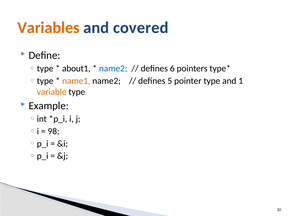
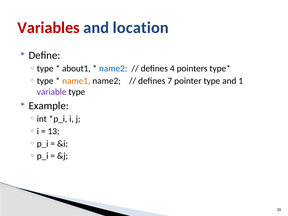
Variables colour: orange -> red (48, 28)
covered: covered -> location (141, 28)
6: 6 -> 4 (172, 69)
5: 5 -> 7 (170, 81)
variable colour: orange -> purple (52, 92)
98: 98 -> 13 (54, 131)
